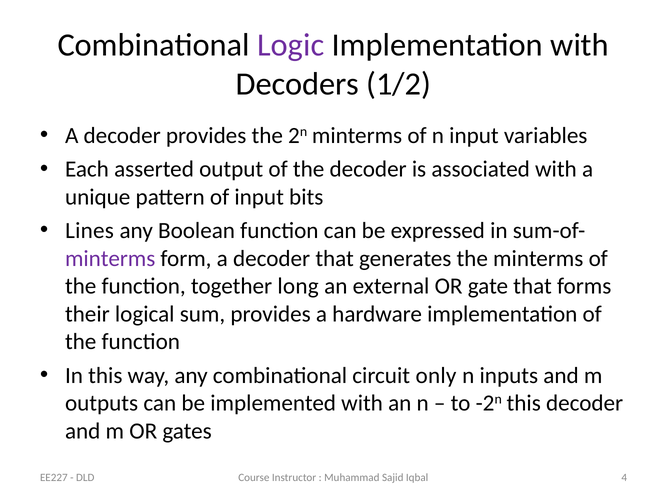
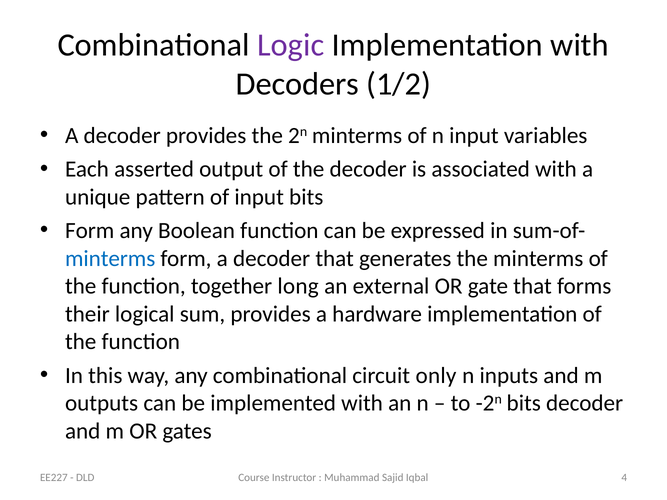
Lines: Lines -> Form (90, 231)
minterms colour: purple -> blue (110, 259)
-2n this: this -> bits (524, 403)
